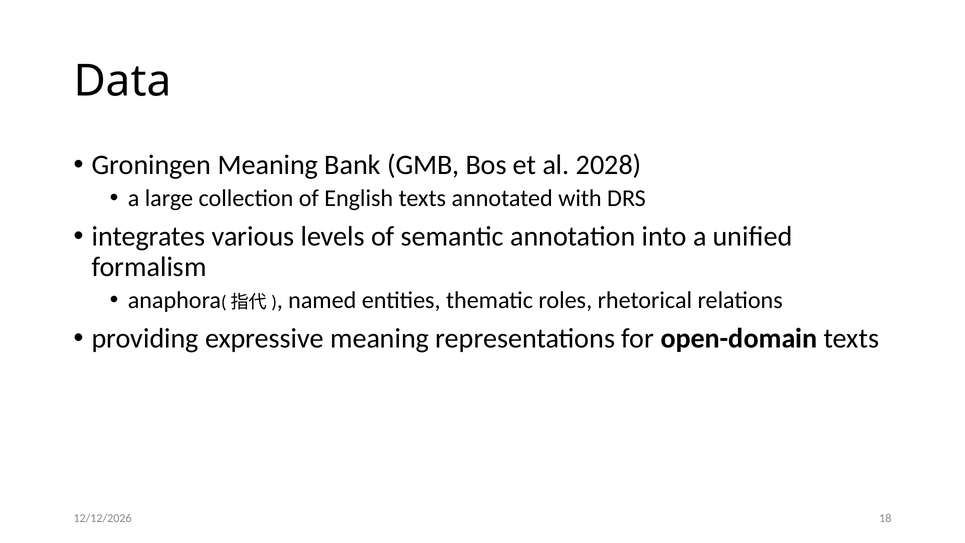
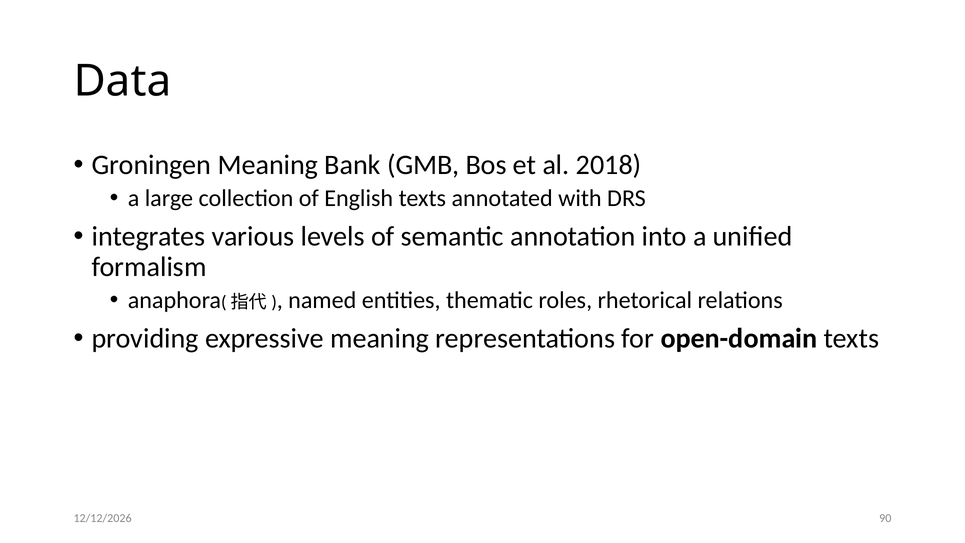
2028: 2028 -> 2018 (609, 165)
18: 18 -> 90 (885, 518)
